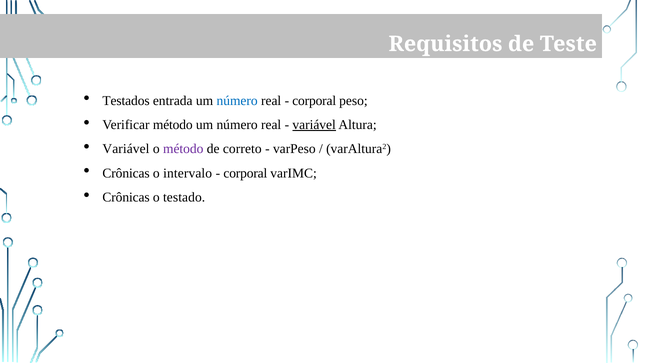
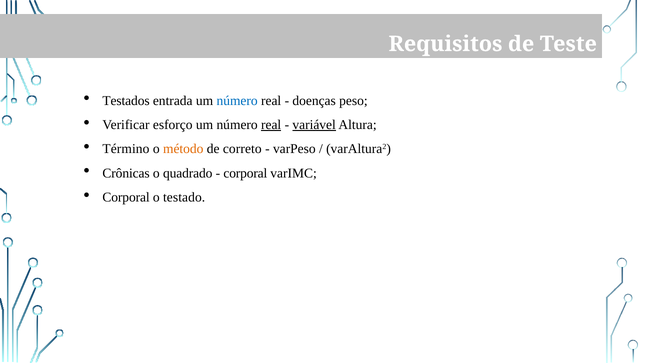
corporal: corporal -> doenças (314, 101)
Verificar método: método -> esforço (173, 125)
real underline: none -> present (271, 125)
Variável: Variável -> Término (126, 149)
método colour: purple -> orange (183, 149)
intervalo: intervalo -> quadrado (188, 173)
Crônicas: Crônicas -> Corporal (126, 198)
